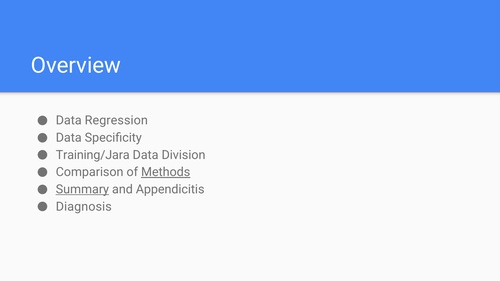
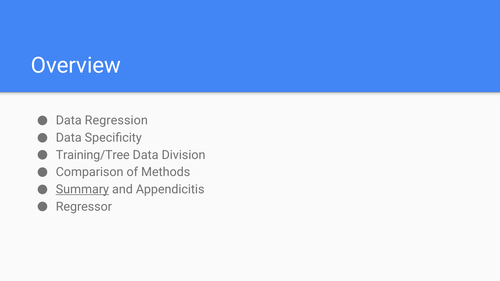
Training/Jara: Training/Jara -> Training/Tree (93, 155)
Methods underline: present -> none (166, 172)
Diagnosis: Diagnosis -> Regressor (84, 207)
